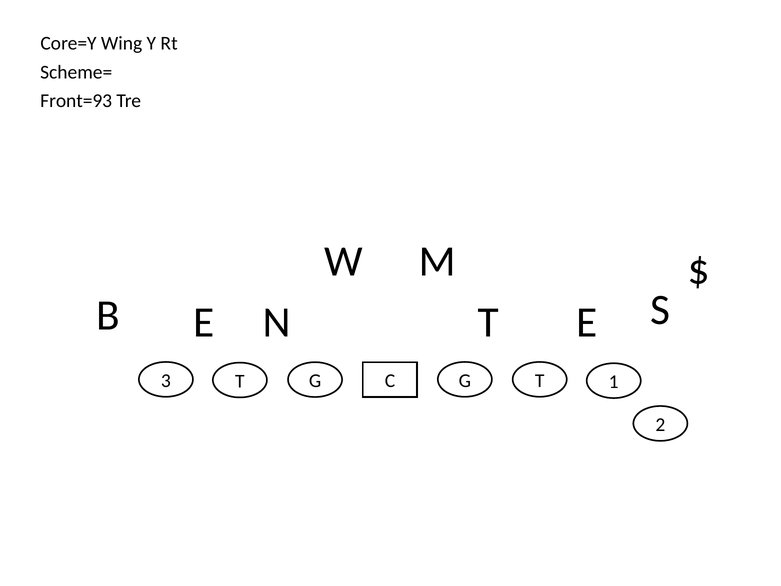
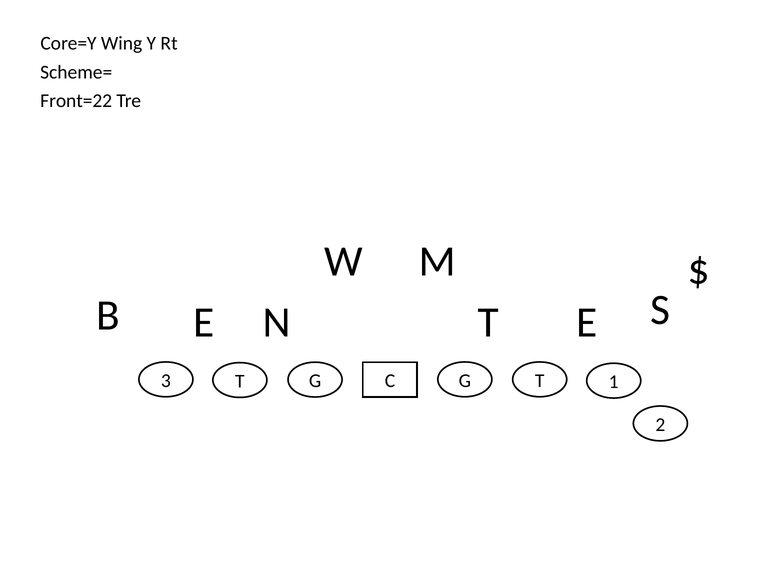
Front=93: Front=93 -> Front=22 (76, 101)
